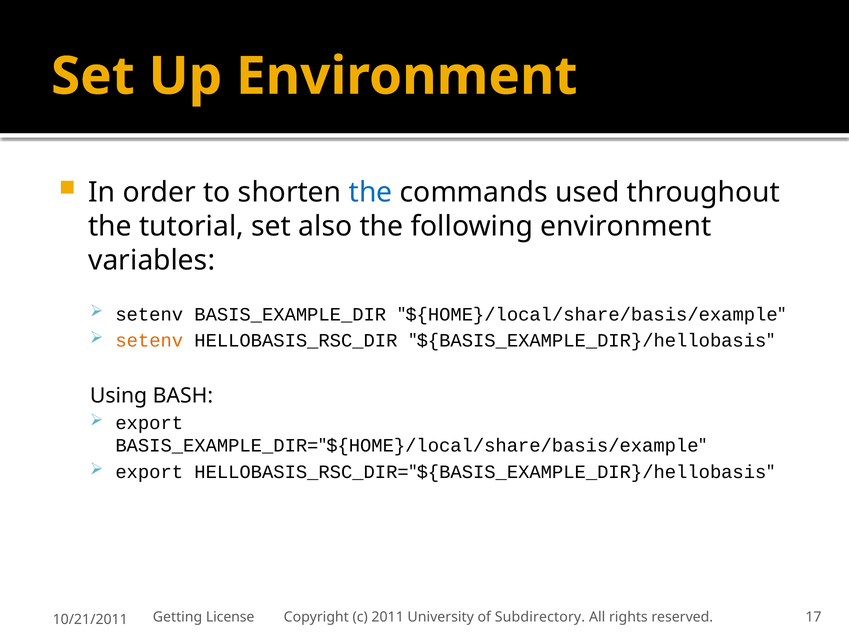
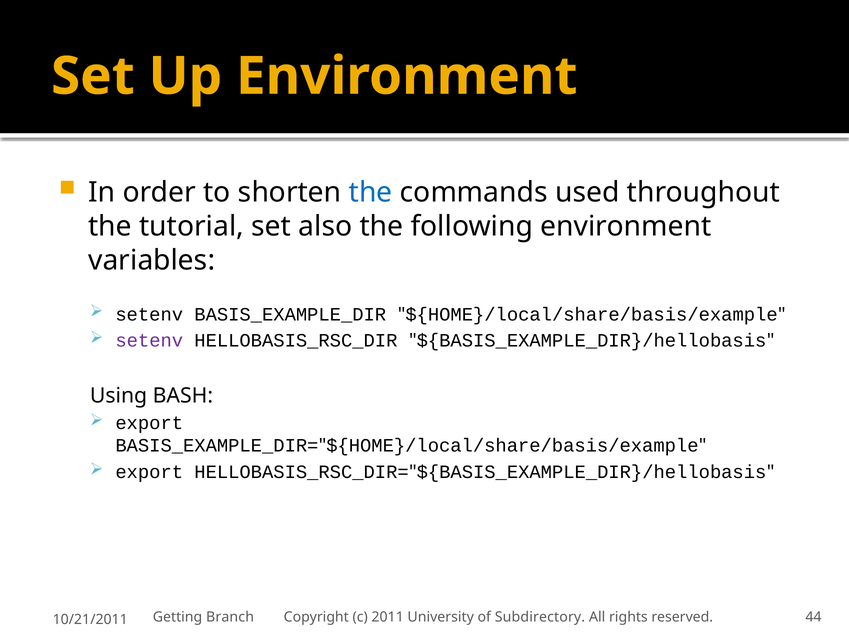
setenv colour: orange -> purple (149, 341)
License: License -> Branch (230, 617)
17: 17 -> 44 (813, 617)
